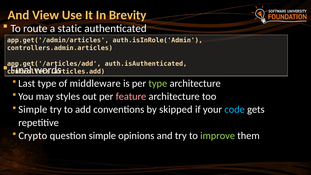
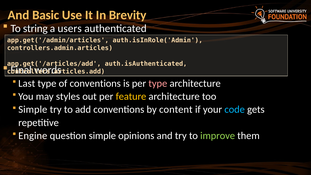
View: View -> Basic (46, 15)
route: route -> string (35, 28)
static: static -> users (70, 28)
of middleware: middleware -> conventions (95, 83)
type colour: light green -> pink (158, 83)
feature colour: pink -> yellow (131, 96)
skipped: skipped -> content (176, 110)
Crypto: Crypto -> Engine (33, 136)
